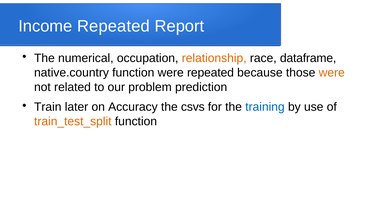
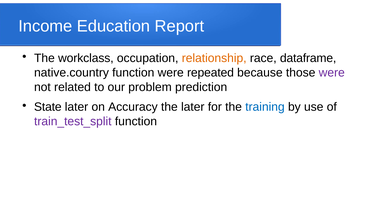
Income Repeated: Repeated -> Education (114, 26)
numerical: numerical -> workclass (86, 58)
were colour: orange -> purple (332, 72)
Train: Train -> State (48, 107)
the csvs: csvs -> later (193, 107)
train_test_split colour: orange -> purple (73, 121)
